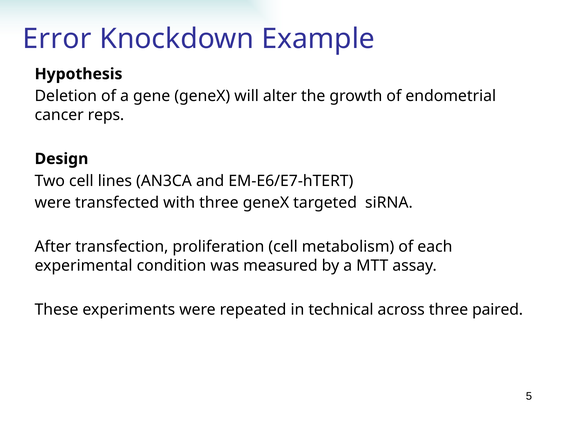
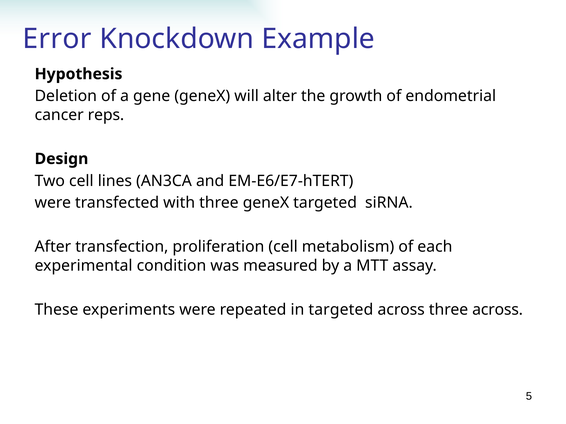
in technical: technical -> targeted (341, 310)
three paired: paired -> across (498, 310)
